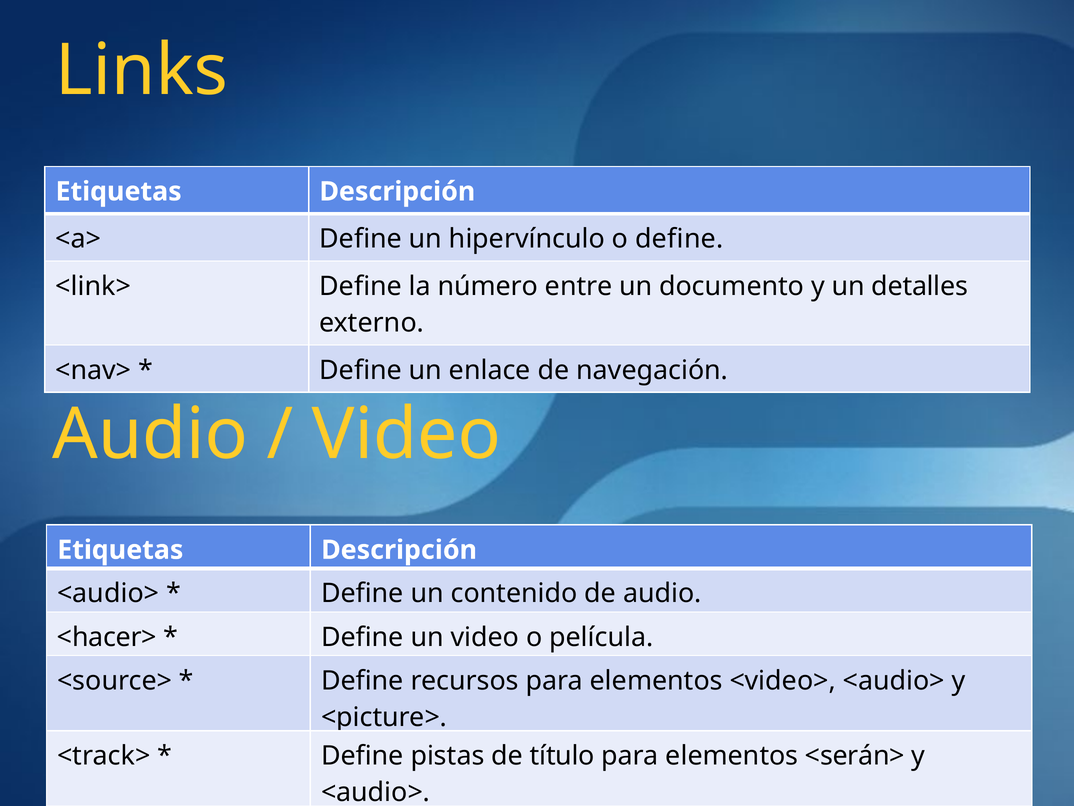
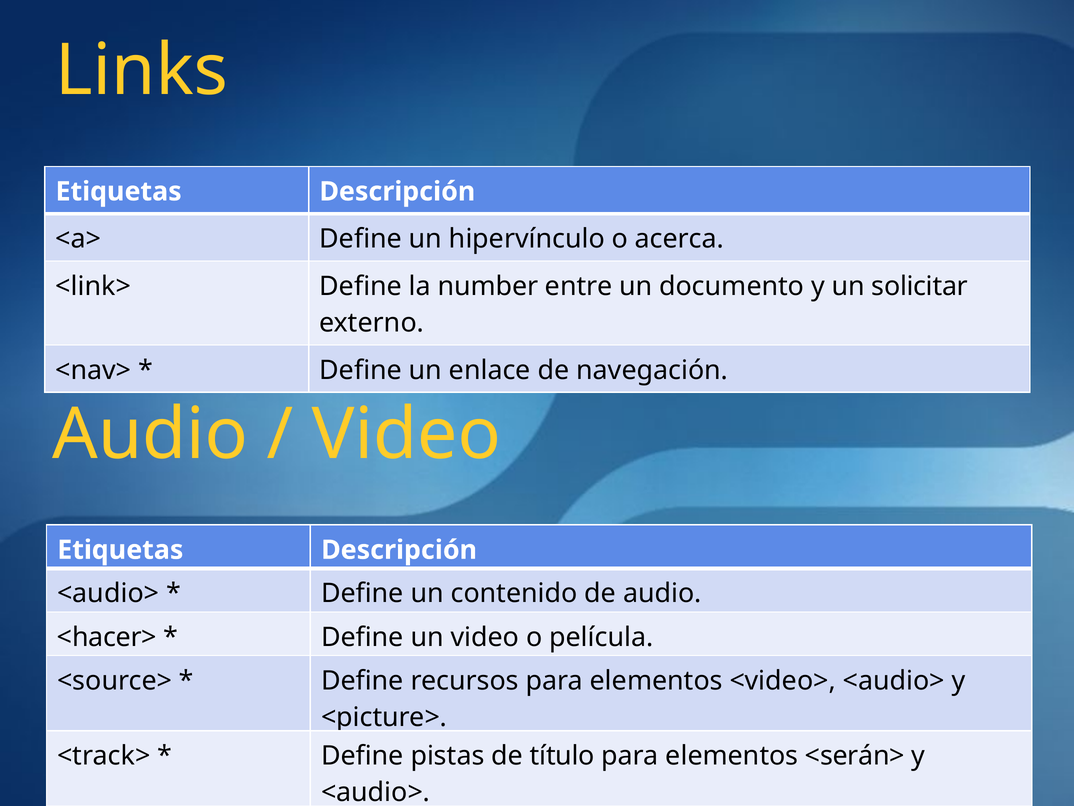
o define: define -> acerca (679, 239)
número: número -> number (488, 286)
detalles: detalles -> solicitar (920, 286)
